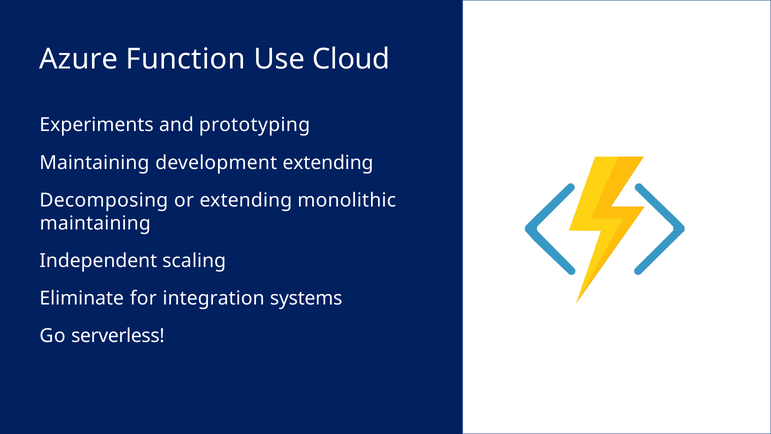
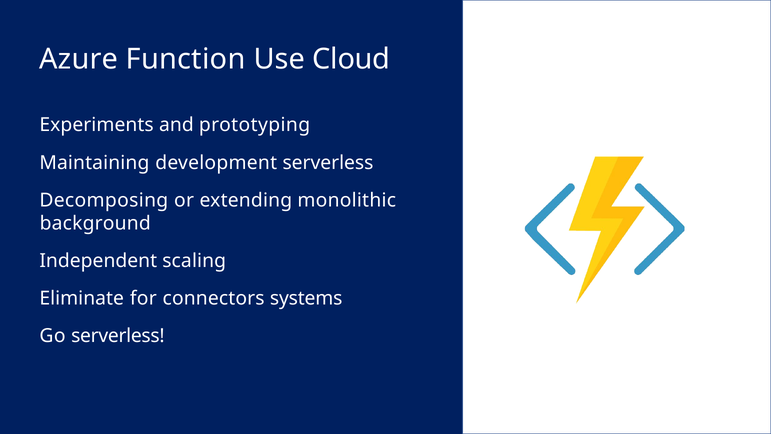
development extending: extending -> serverless (328, 163)
maintaining: maintaining -> background (95, 223)
integration: integration -> connectors (214, 298)
